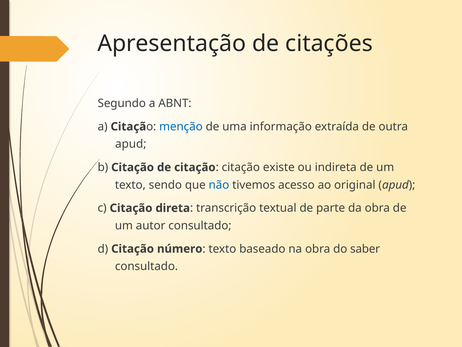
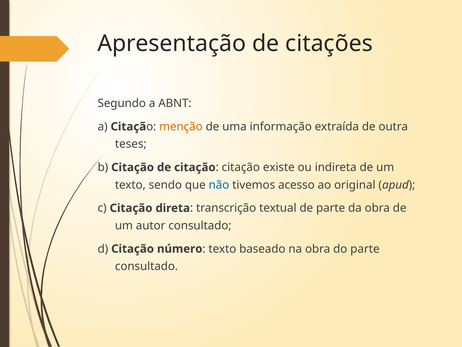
menção colour: blue -> orange (181, 126)
apud: apud -> teses (131, 144)
do saber: saber -> parte (365, 249)
